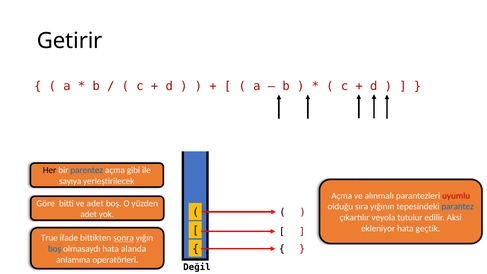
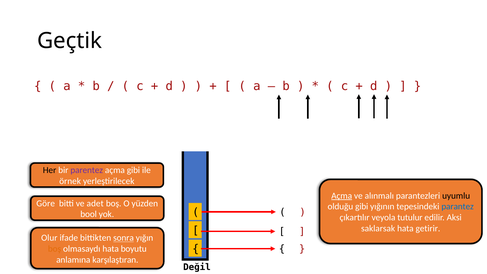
Getirir: Getirir -> Geçtik (70, 41)
parentez colour: blue -> purple (87, 170)
sayıya: sayıya -> örnek (70, 181)
Açma underline: none -> present (342, 196)
uyumlu colour: red -> black (456, 196)
olduğu sıra: sıra -> gibi (362, 207)
adet: adet -> bool (89, 214)
ekleniyor: ekleniyor -> saklarsak (378, 228)
geçtik: geçtik -> getirir (428, 228)
True: True -> Olur (49, 238)
boş colour: blue -> orange (55, 249)
alanda: alanda -> boyutu (134, 249)
operatörleri: operatörleri -> karşılaştıran (115, 260)
